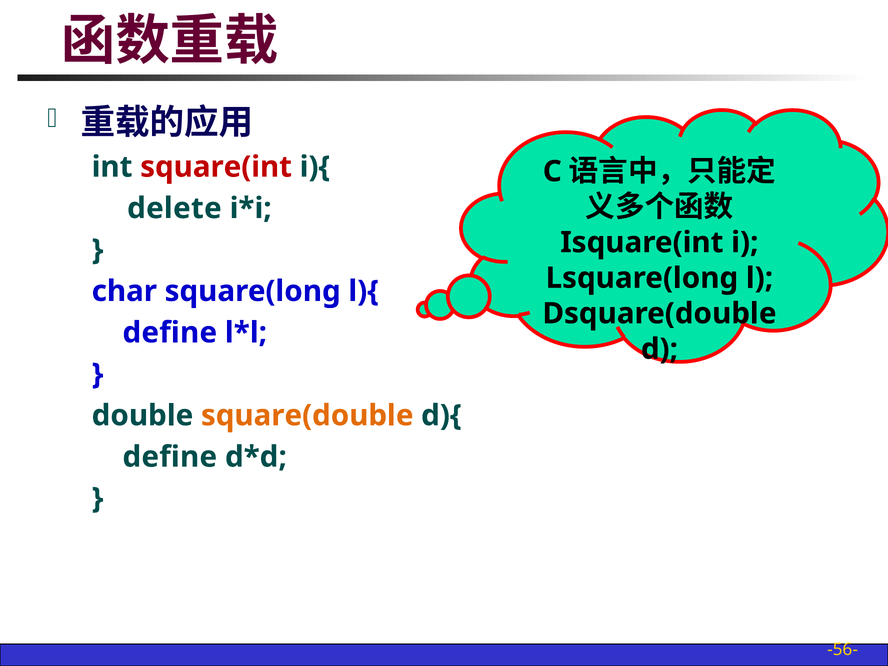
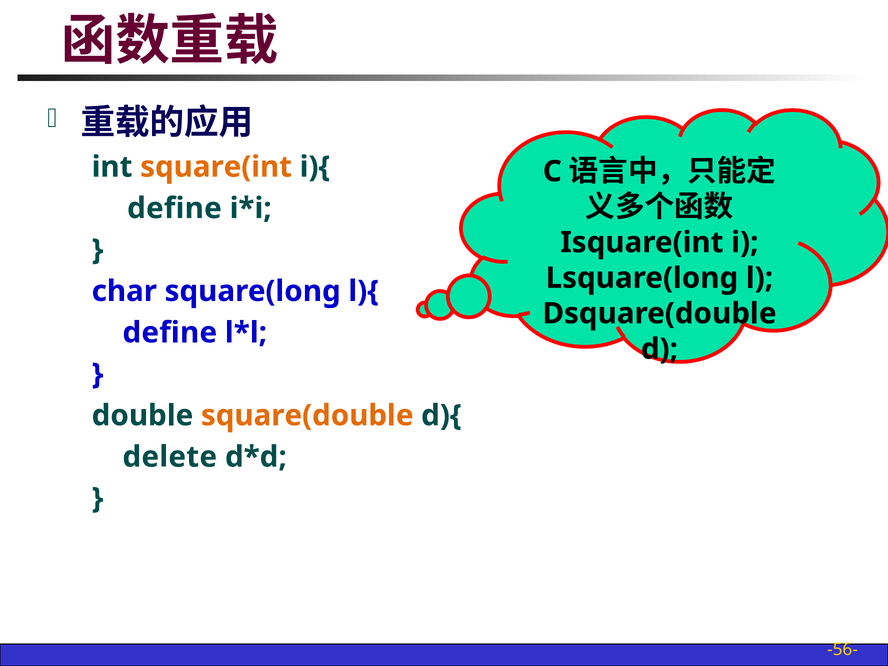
square(int colour: red -> orange (216, 167)
delete: delete -> define (174, 208)
define: define -> delete (170, 457)
